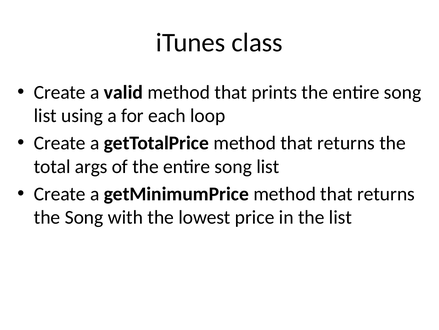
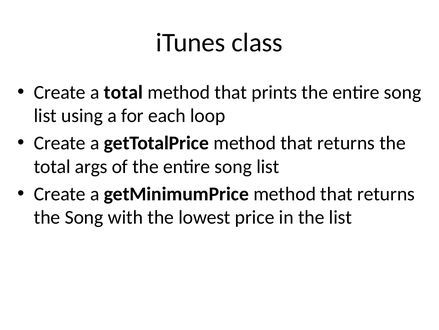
a valid: valid -> total (123, 92)
